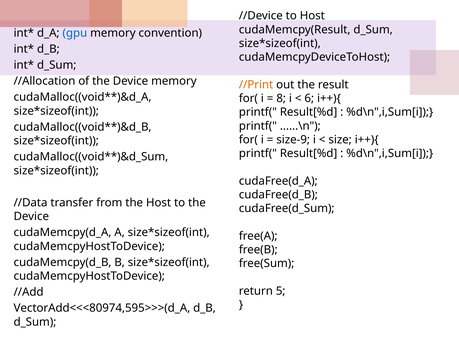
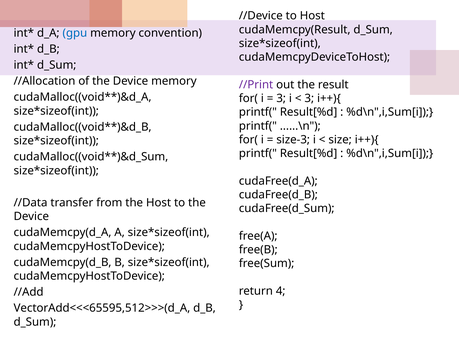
//Print colour: orange -> purple (256, 85)
8: 8 -> 3 (281, 98)
6: 6 -> 3 (309, 98)
size-9: size-9 -> size-3 (293, 140)
5: 5 -> 4 (281, 291)
VectorAdd<<<80974,595>>>(d_A: VectorAdd<<<80974,595>>>(d_A -> VectorAdd<<<65595,512>>>(d_A (102, 308)
